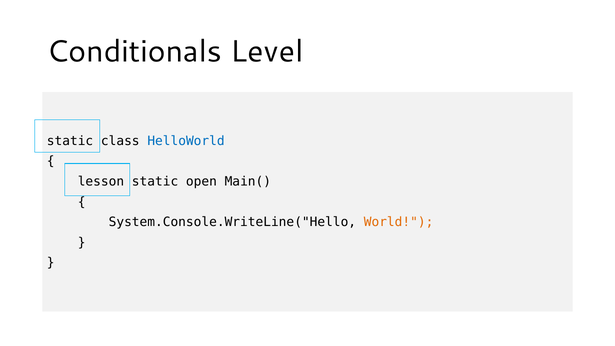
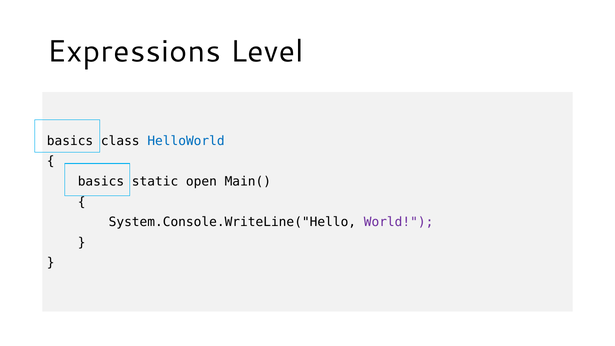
Conditionals: Conditionals -> Expressions (134, 52)
static: static -> basics (70, 141)
lesson: lesson -> basics (101, 182)
World colour: orange -> purple (399, 222)
